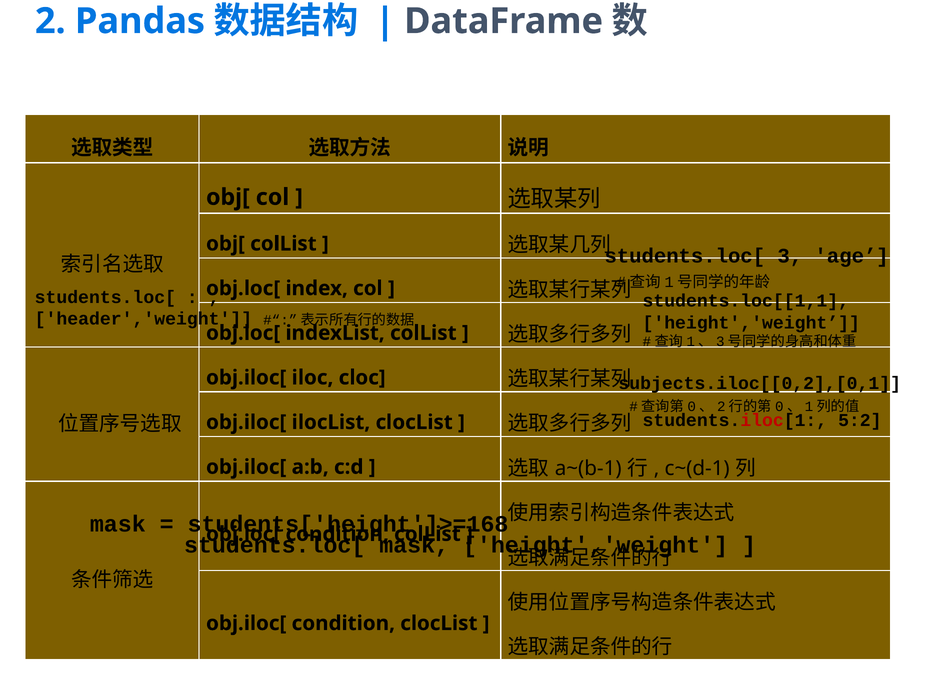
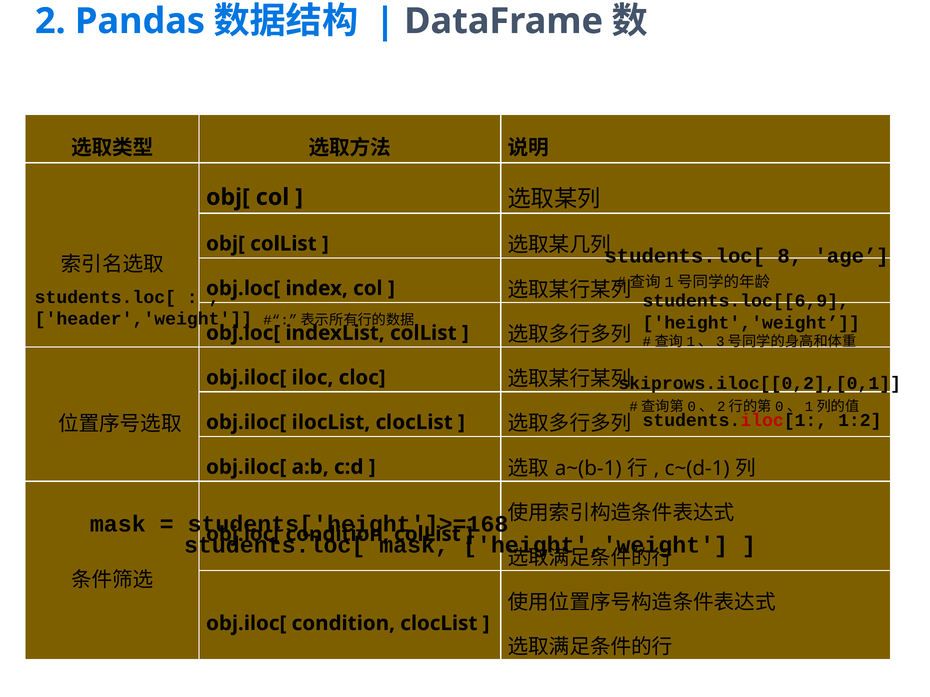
3: 3 -> 8 (790, 256)
students.loc[[1,1: students.loc[[1,1 -> students.loc[[6,9 (746, 301)
subjects.iloc[[0,2],[0,1: subjects.iloc[[0,2],[0,1 -> skiprows.iloc[[0,2],[0,1 (760, 384)
5:2: 5:2 -> 1:2 (860, 421)
